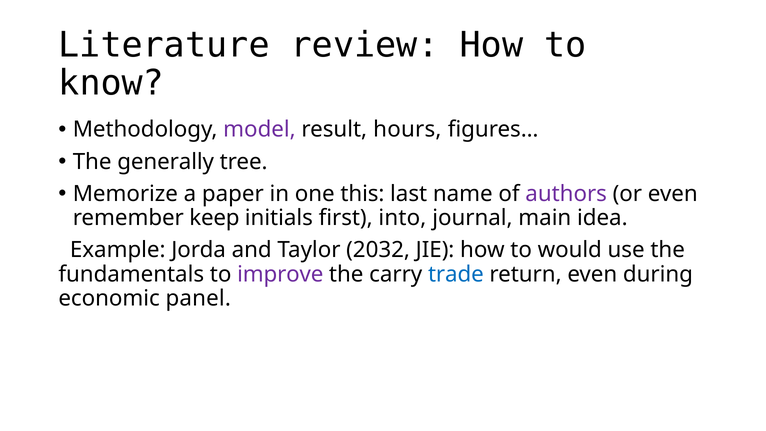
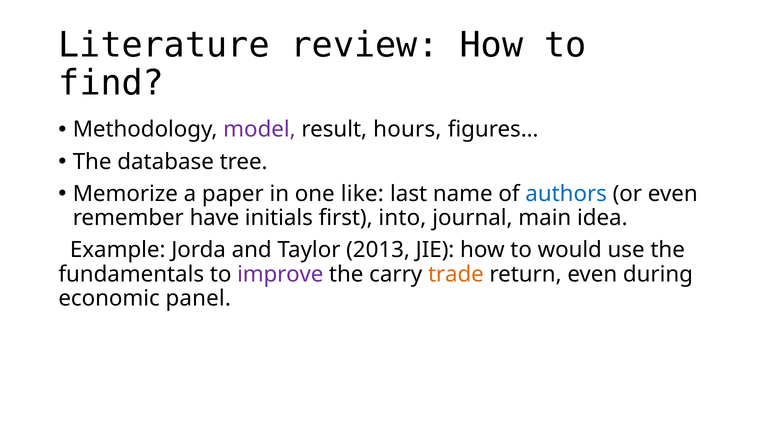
know: know -> find (111, 83)
generally: generally -> database (166, 162)
this: this -> like (362, 194)
authors colour: purple -> blue (566, 194)
keep: keep -> have (214, 218)
2032: 2032 -> 2013 (378, 250)
trade colour: blue -> orange (456, 274)
